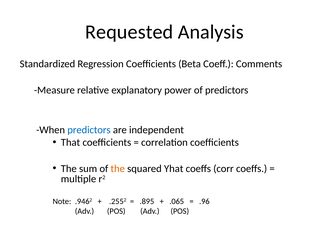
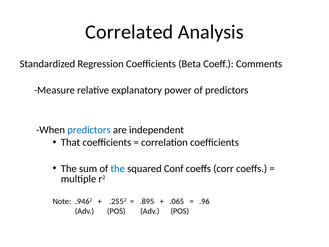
Requested: Requested -> Correlated (129, 32)
the colour: orange -> blue (118, 169)
Yhat: Yhat -> Conf (174, 169)
